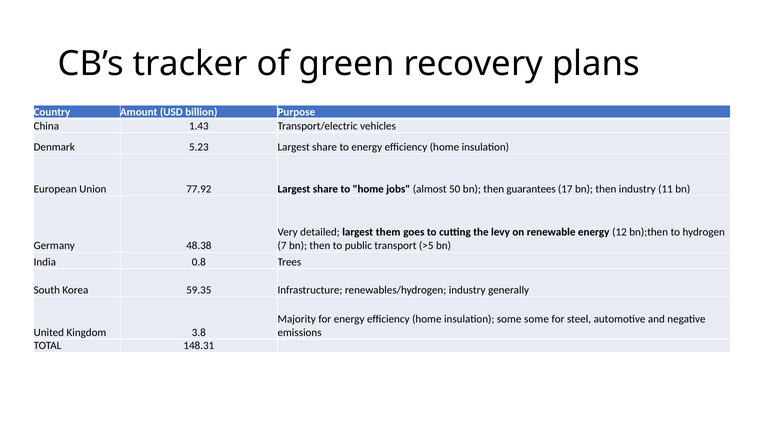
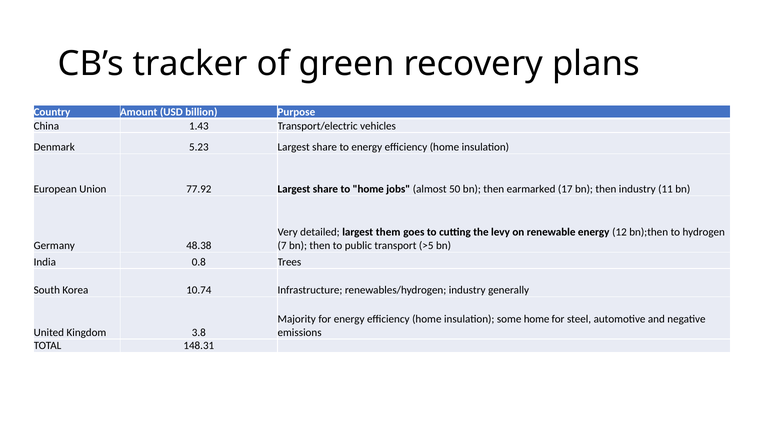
guarantees: guarantees -> earmarked (531, 189)
59.35: 59.35 -> 10.74 (199, 290)
some some: some -> home (537, 319)
